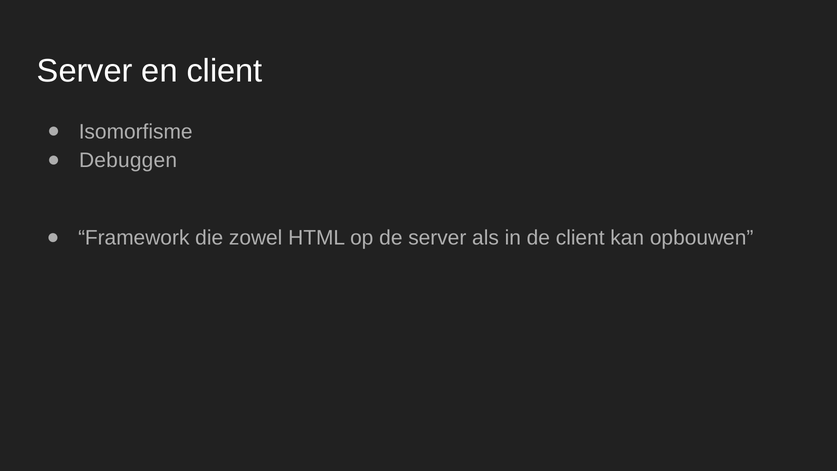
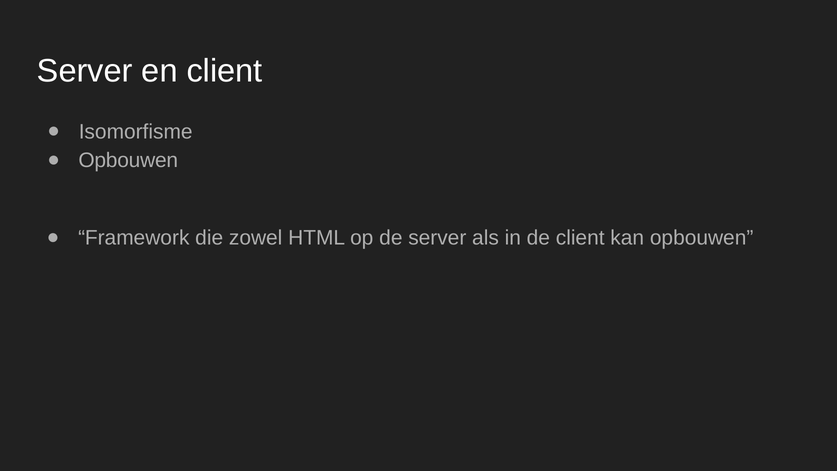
Debuggen: Debuggen -> Opbouwen (128, 160)
